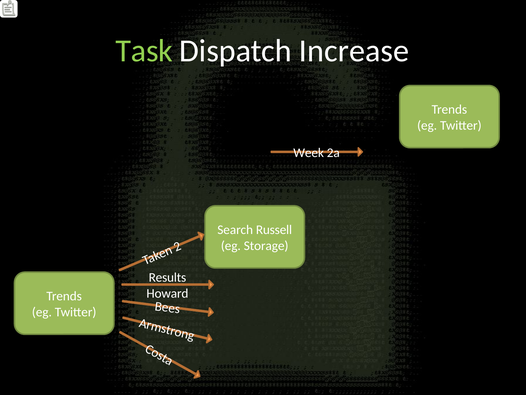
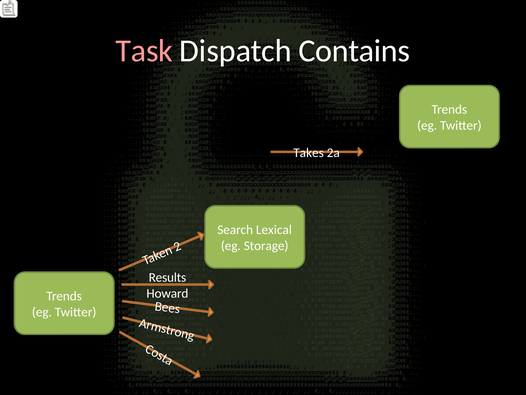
Task colour: light green -> pink (144, 51)
Increase: Increase -> Contains (354, 51)
Week: Week -> Takes (309, 153)
Russell: Russell -> Lexical (274, 230)
